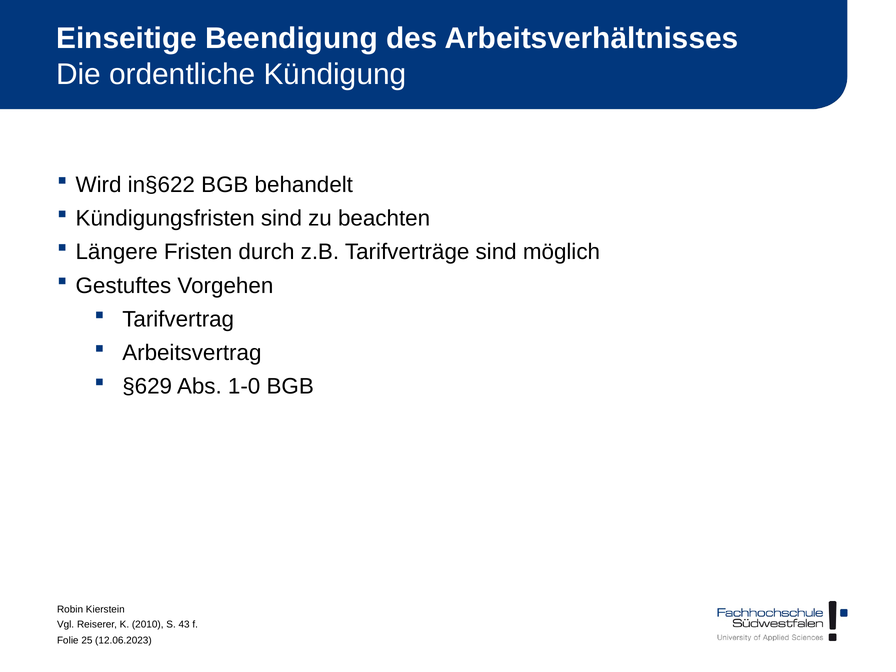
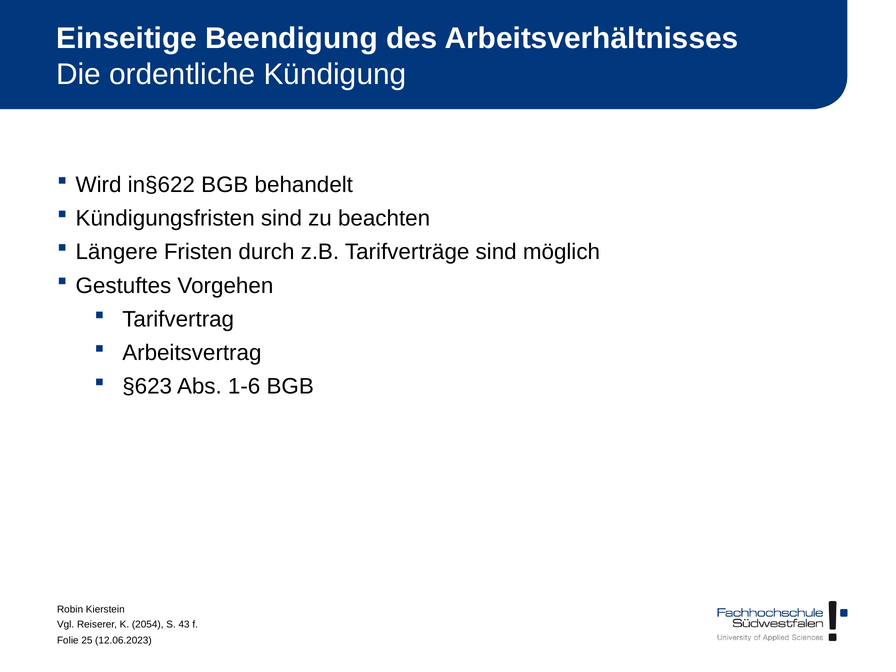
§629: §629 -> §623 (147, 387)
1-0: 1-0 -> 1-6 (244, 387)
2010: 2010 -> 2054 (148, 624)
